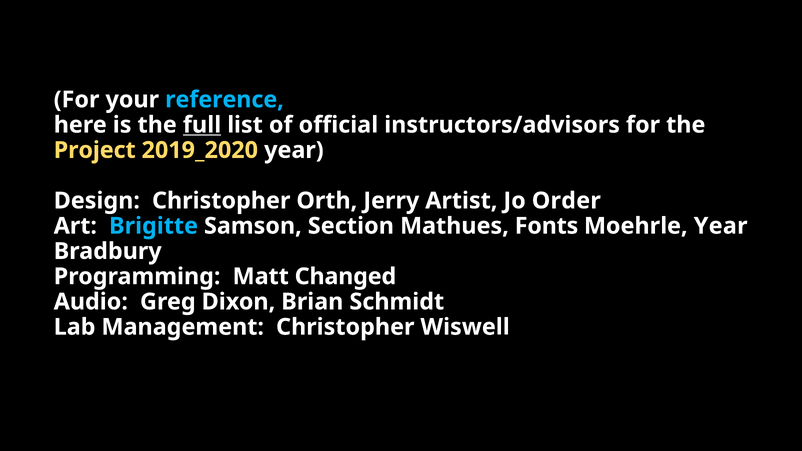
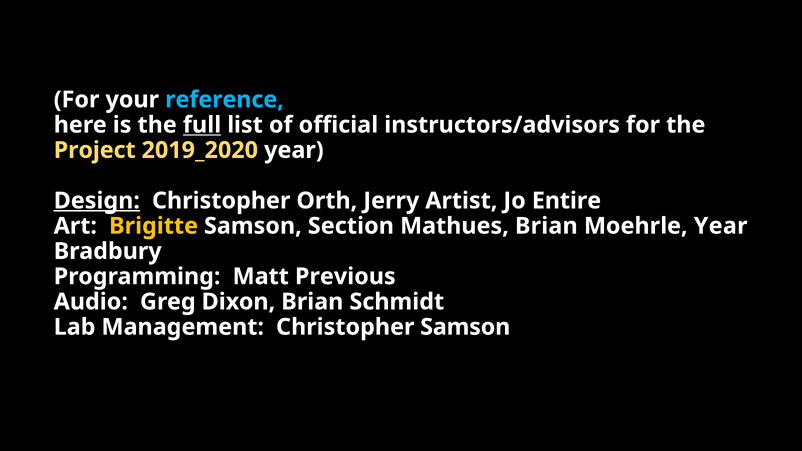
Design underline: none -> present (97, 201)
Order: Order -> Entire (566, 201)
Brigitte colour: light blue -> yellow (154, 226)
Mathues Fonts: Fonts -> Brian (546, 226)
Changed: Changed -> Previous (345, 277)
Christopher Wiswell: Wiswell -> Samson (465, 327)
